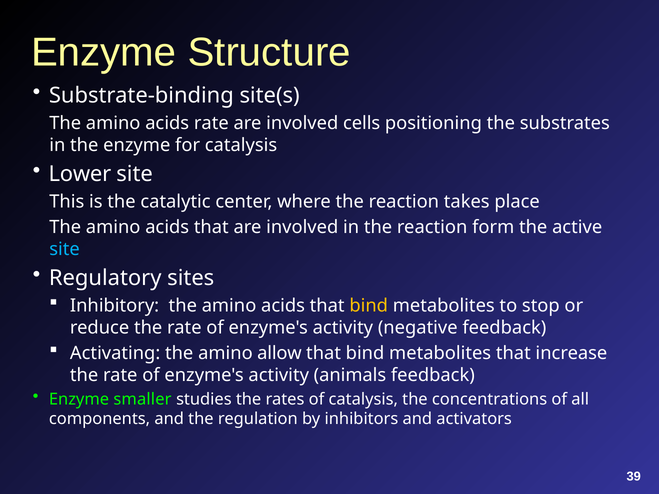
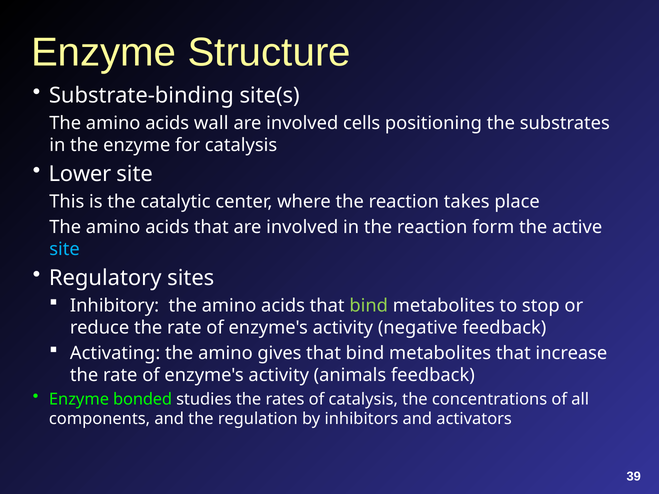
acids rate: rate -> wall (211, 123)
bind colour: yellow -> light green (369, 306)
allow: allow -> gives (279, 353)
smaller: smaller -> bonded (143, 399)
